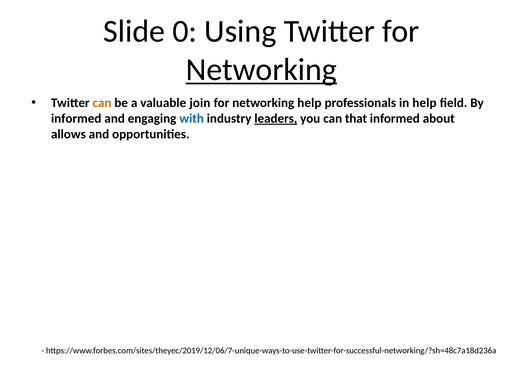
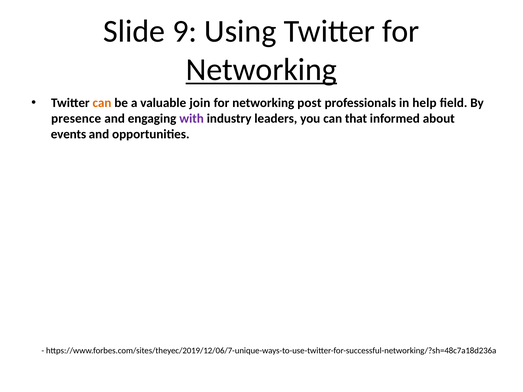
0: 0 -> 9 (185, 31)
networking help: help -> post (309, 103)
informed: informed -> presence (76, 119)
with colour: blue -> purple (192, 119)
leaders underline: present -> none (276, 119)
allows: allows -> events (68, 134)
